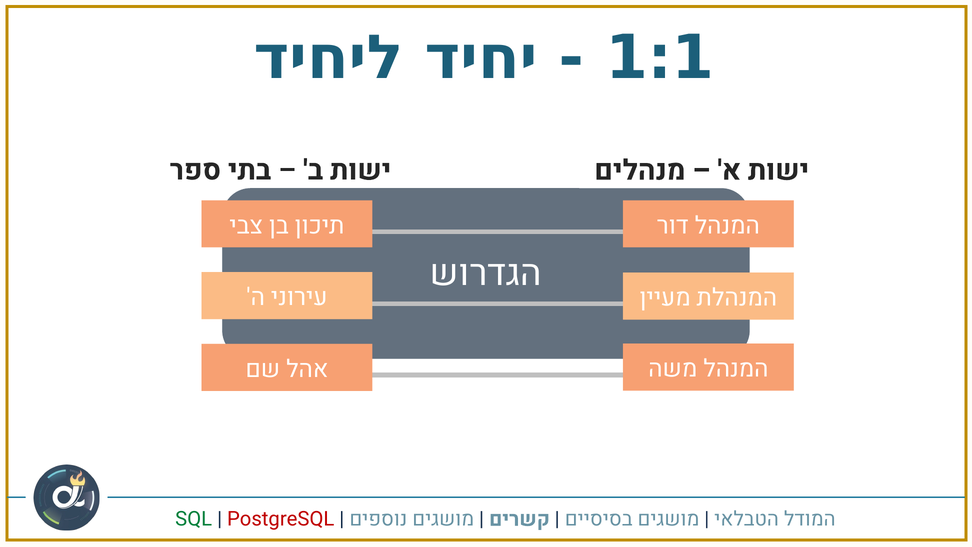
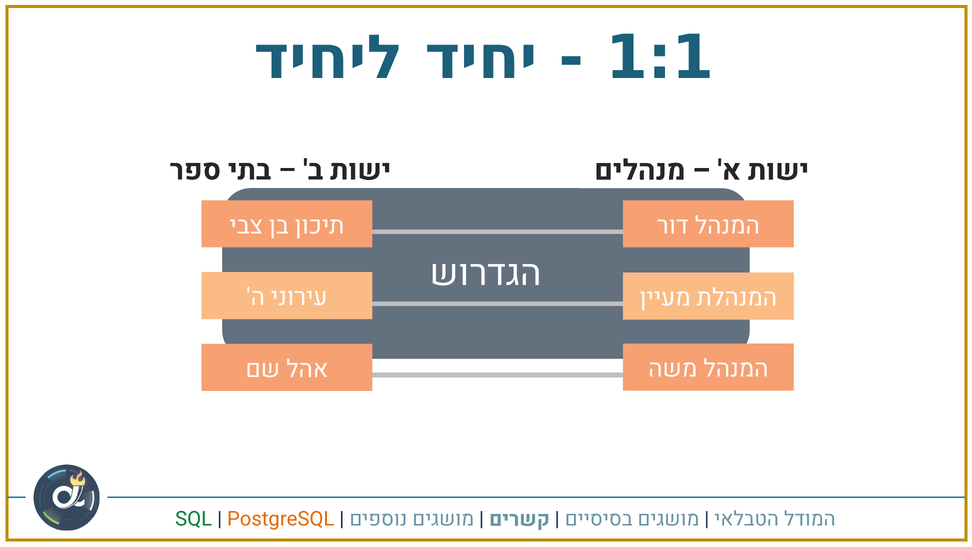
PostgreSQL colour: red -> orange (281, 519)
